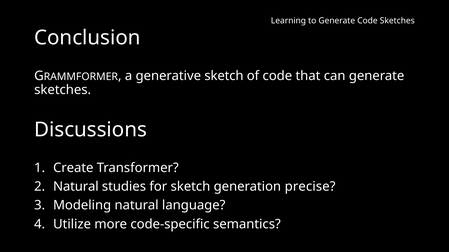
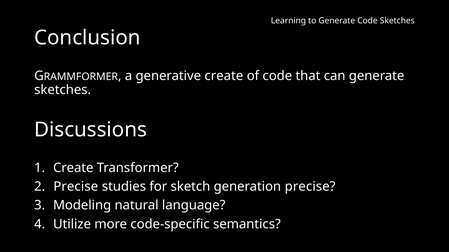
generative sketch: sketch -> create (224, 76)
Natural: Natural -> Precise (76, 187)
